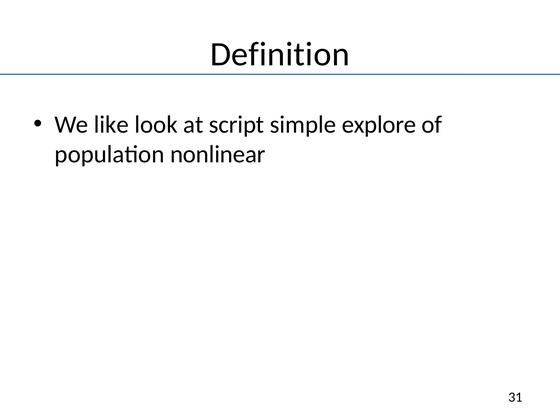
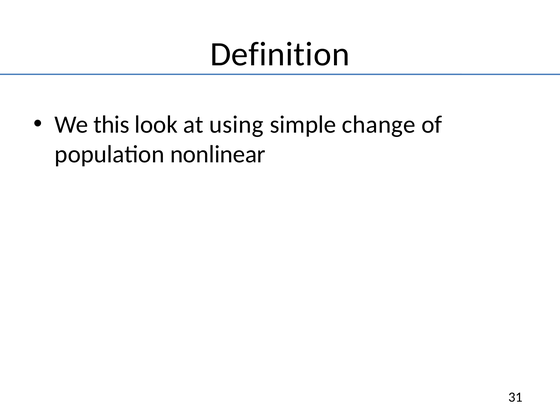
like: like -> this (111, 124)
script: script -> using (236, 124)
explore: explore -> change (379, 124)
